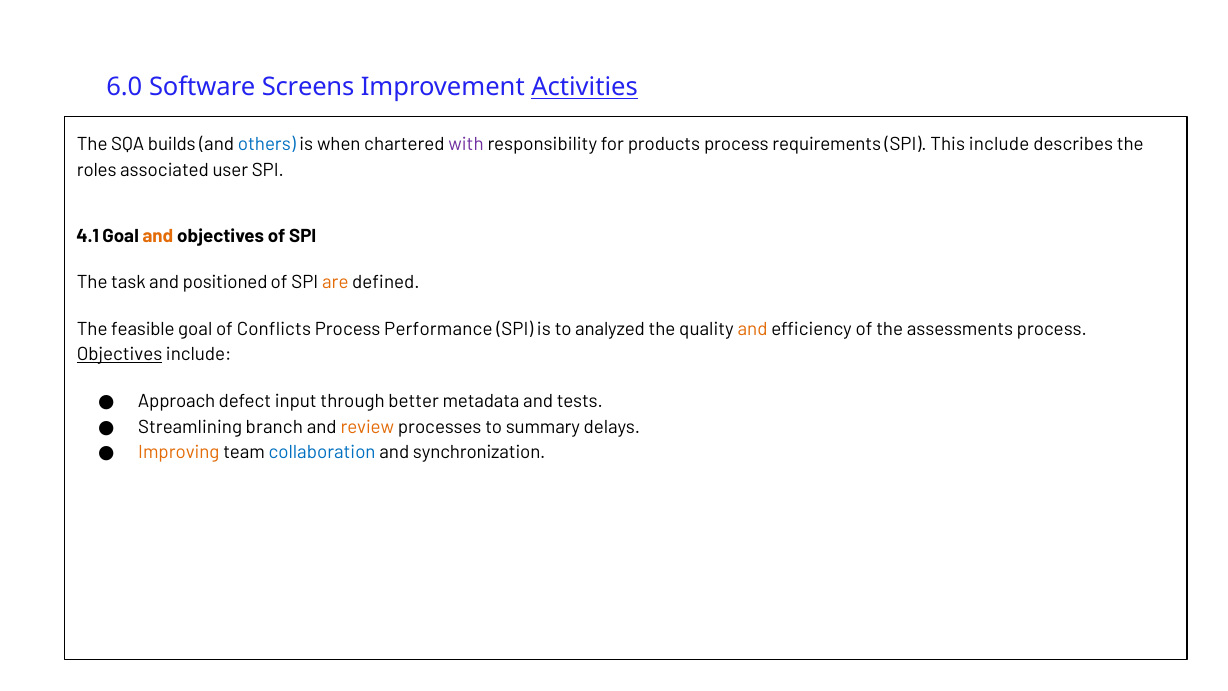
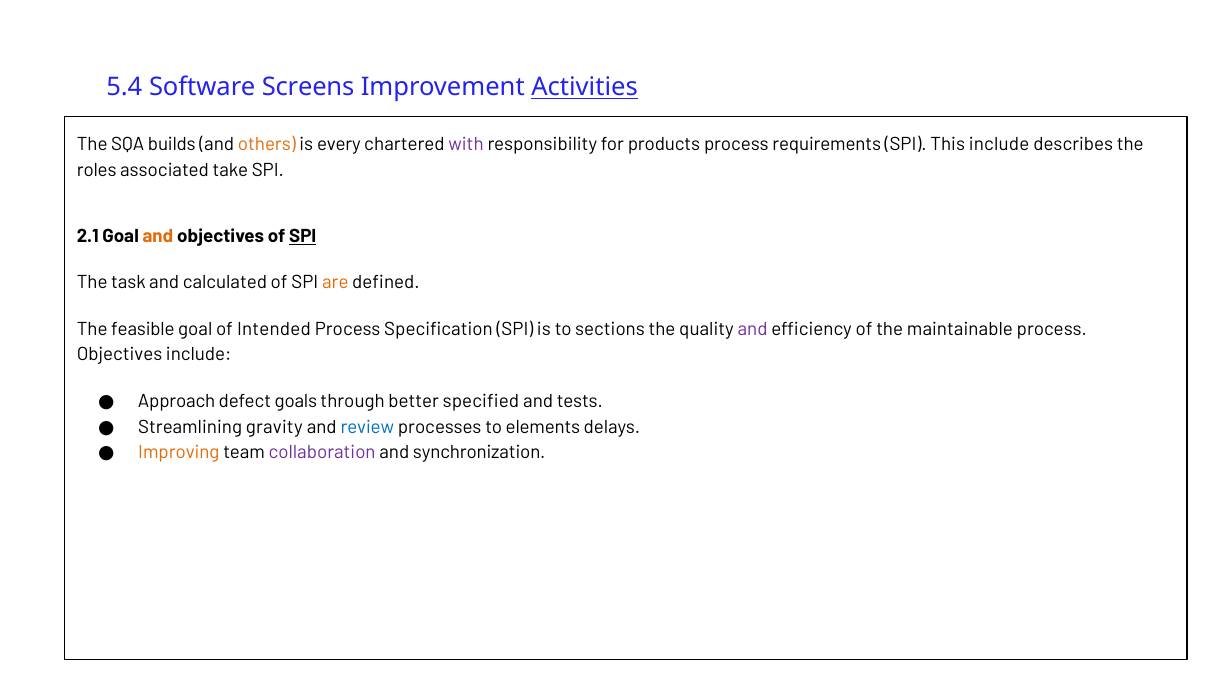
6.0: 6.0 -> 5.4 (124, 87)
others colour: blue -> orange (267, 145)
when: when -> every (339, 145)
user: user -> take (230, 171)
4.1: 4.1 -> 2.1 (88, 236)
SPI underline: none -> present (303, 236)
positioned: positioned -> calculated (225, 282)
Conflicts: Conflicts -> Intended (274, 329)
Performance: Performance -> Specification (438, 329)
analyzed: analyzed -> sections (610, 329)
and colour: orange -> purple (753, 329)
assessments: assessments -> maintainable (960, 329)
Objectives underline: present -> none (120, 355)
input: input -> goals (296, 401)
metadata: metadata -> specified (481, 401)
branch: branch -> gravity (274, 427)
review colour: orange -> blue (367, 427)
summary: summary -> elements (543, 427)
collaboration colour: blue -> purple (322, 453)
